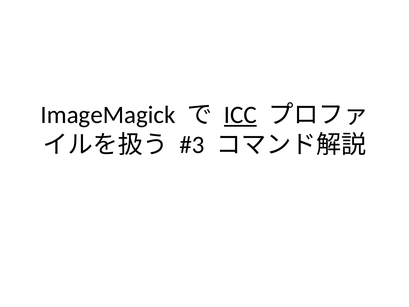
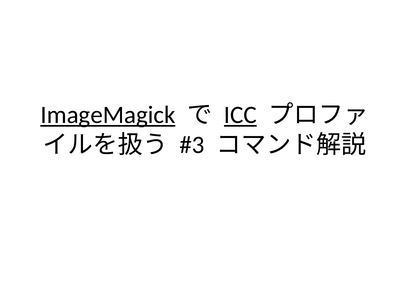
ImageMagick underline: none -> present (108, 115)
